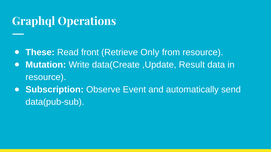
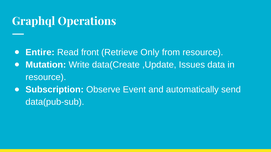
These: These -> Entire (40, 52)
Result: Result -> Issues (192, 65)
